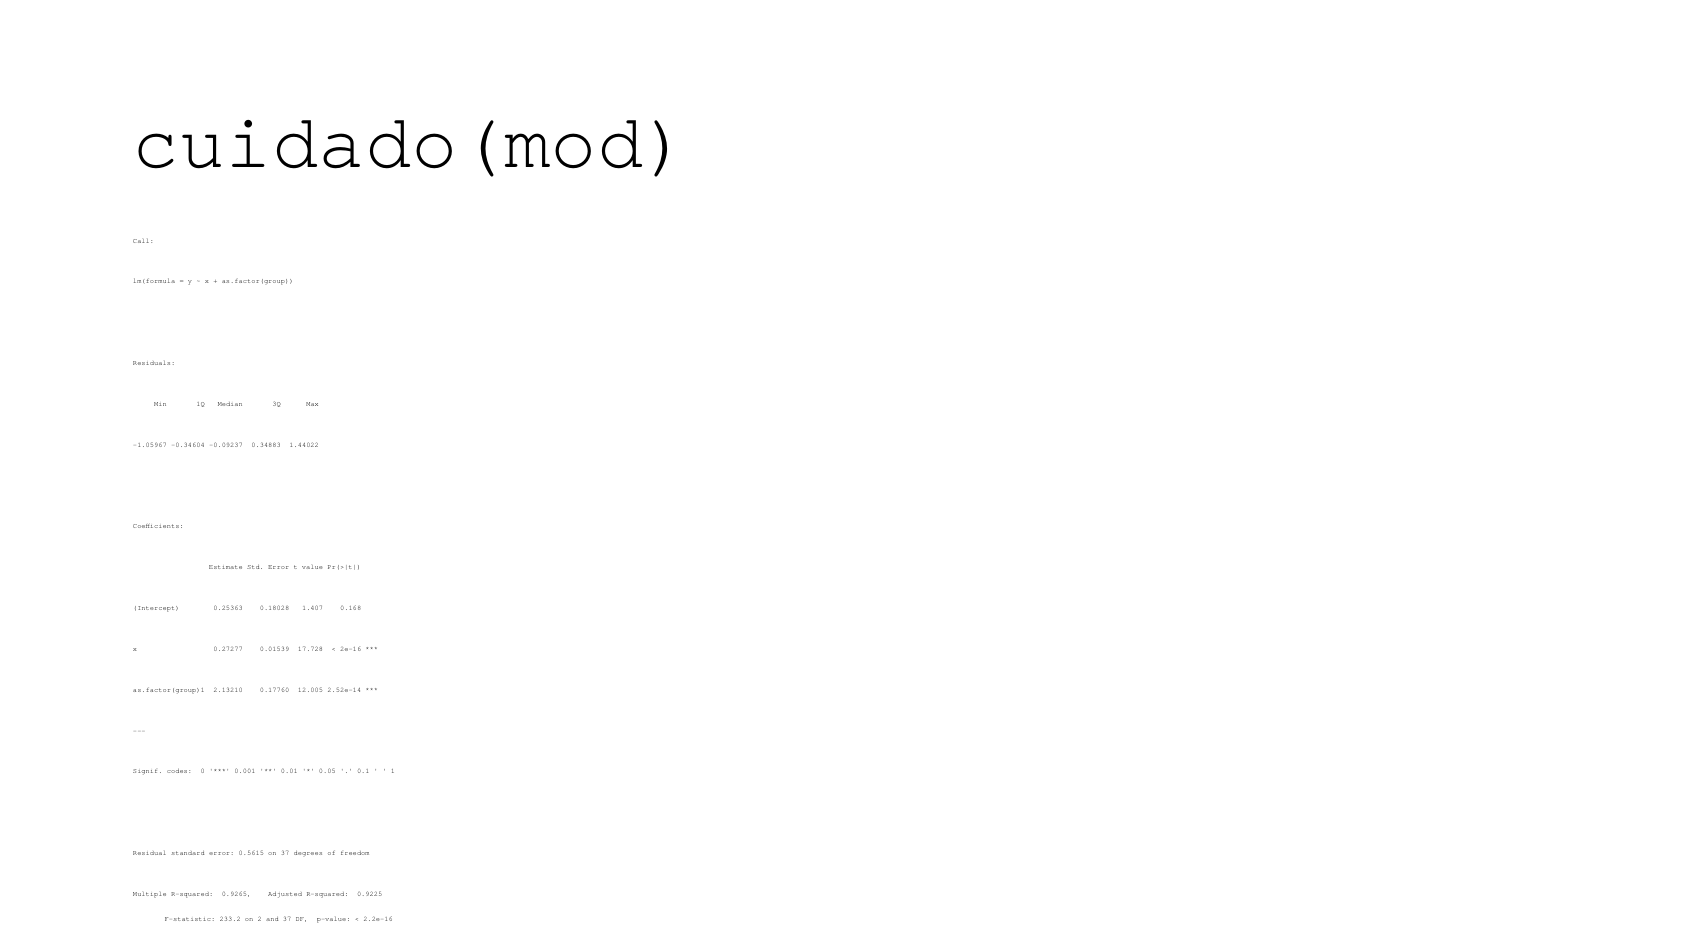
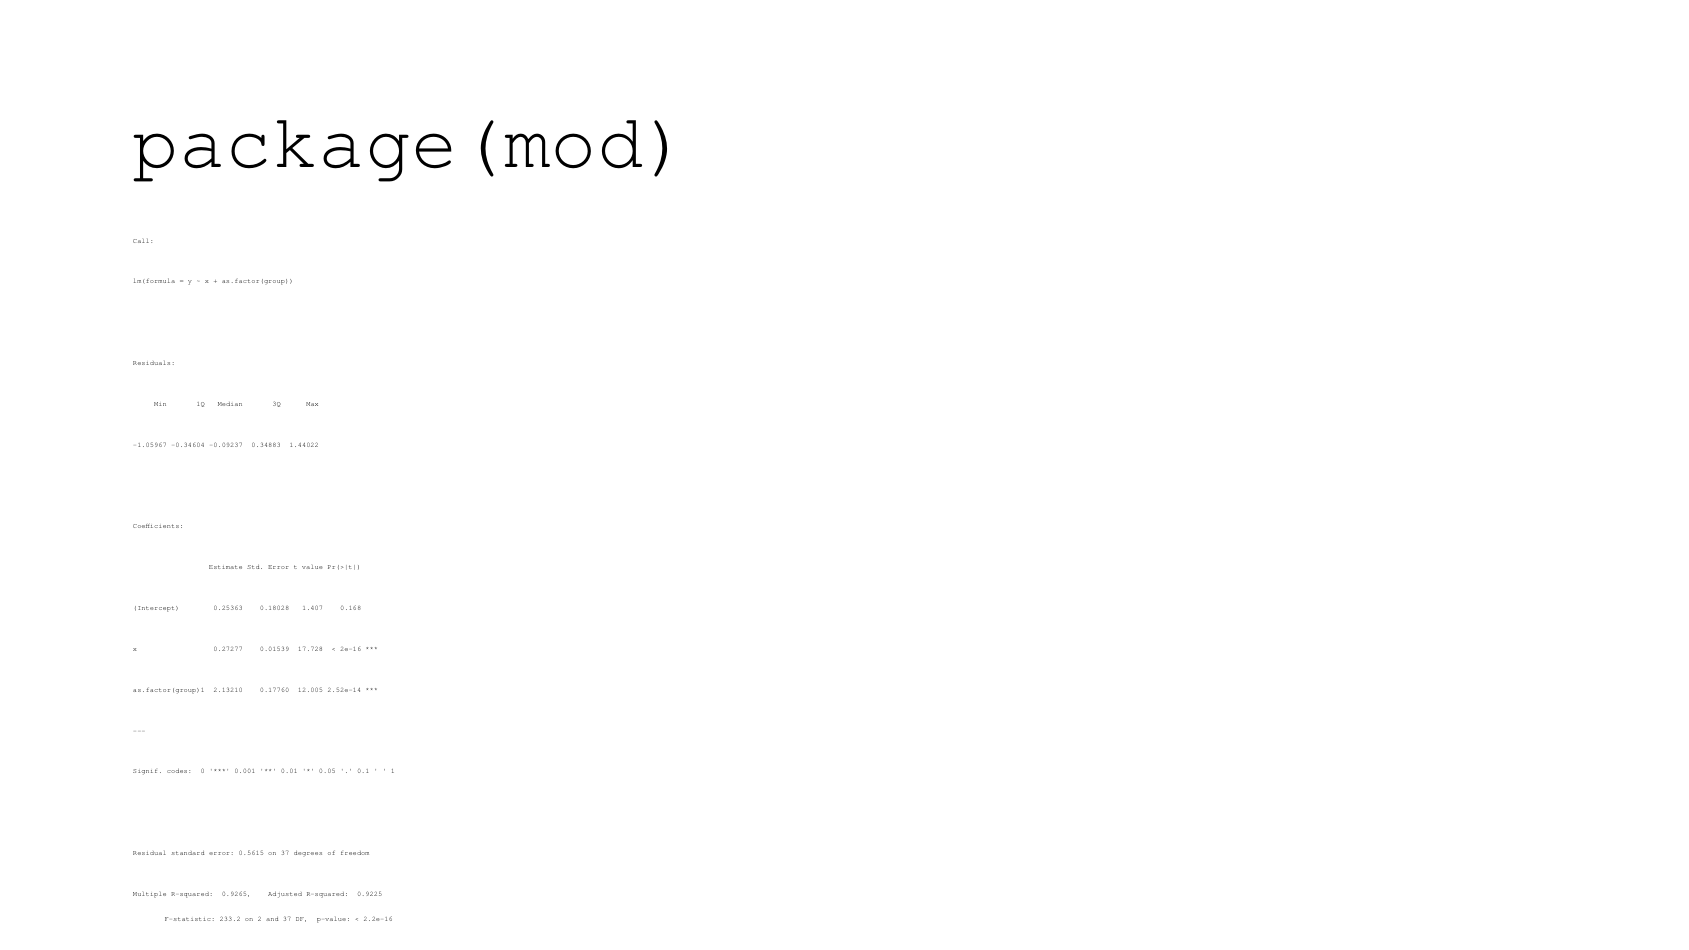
cuidado(mod: cuidado(mod -> package(mod (412, 142)
